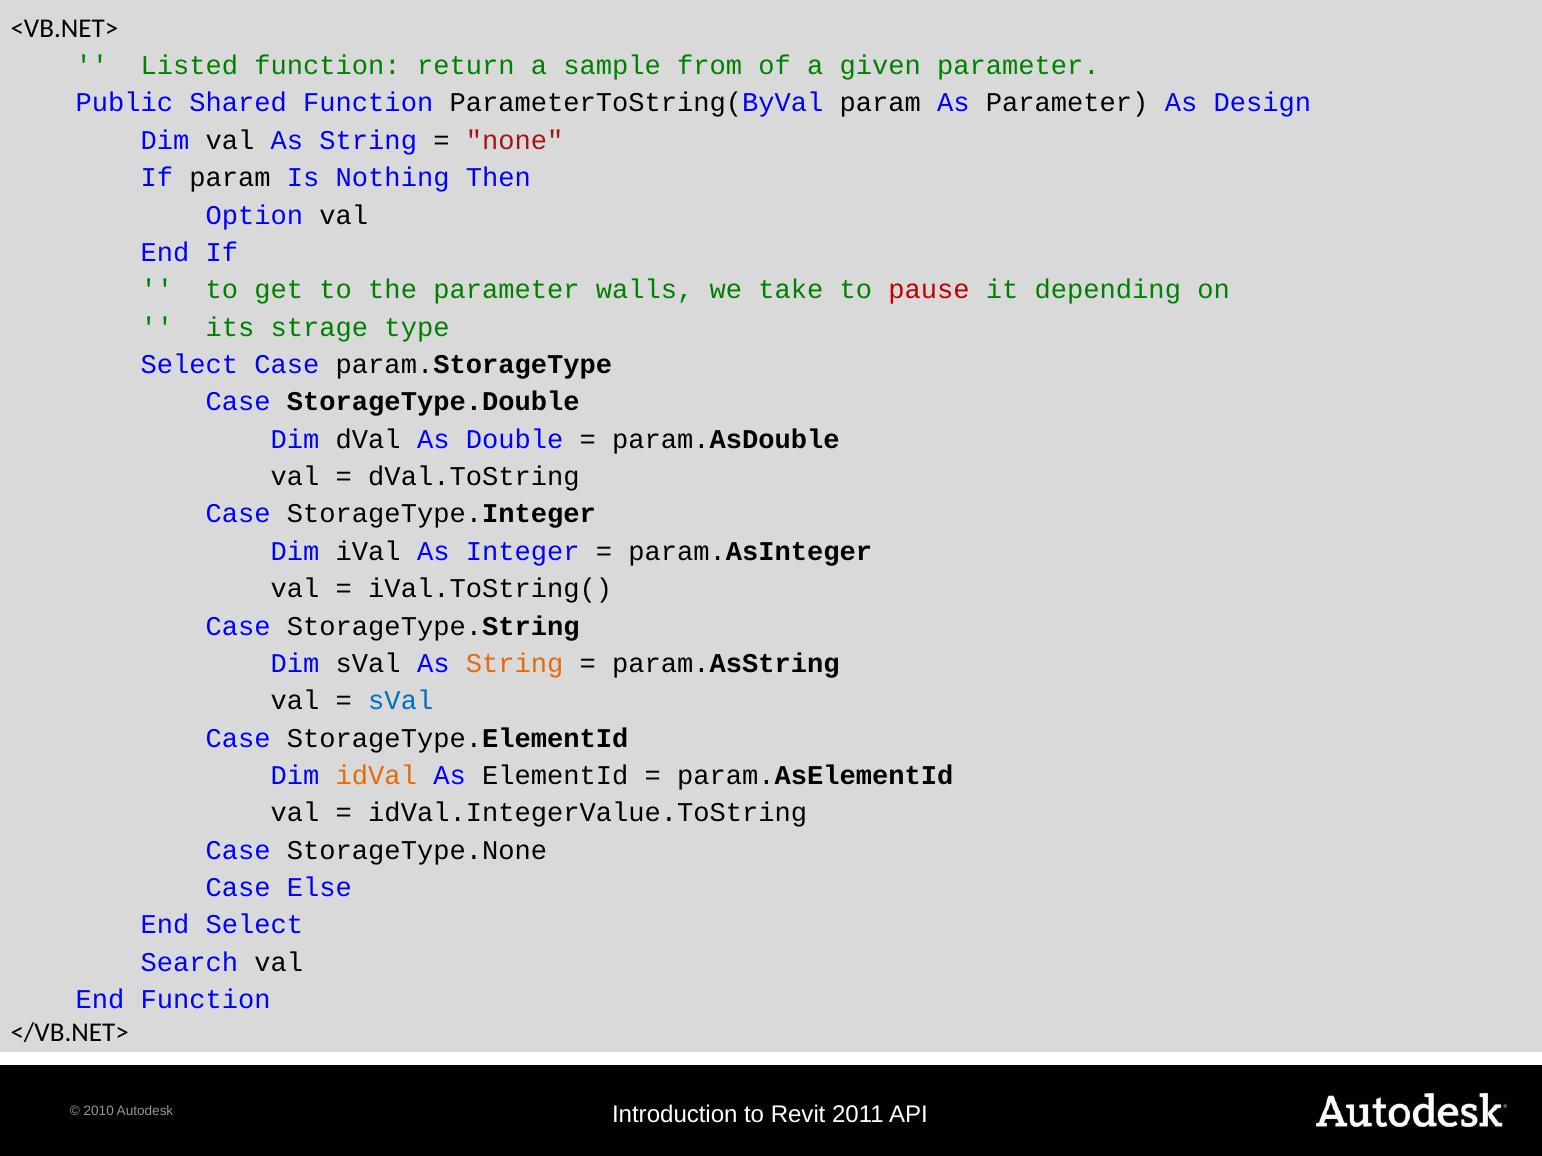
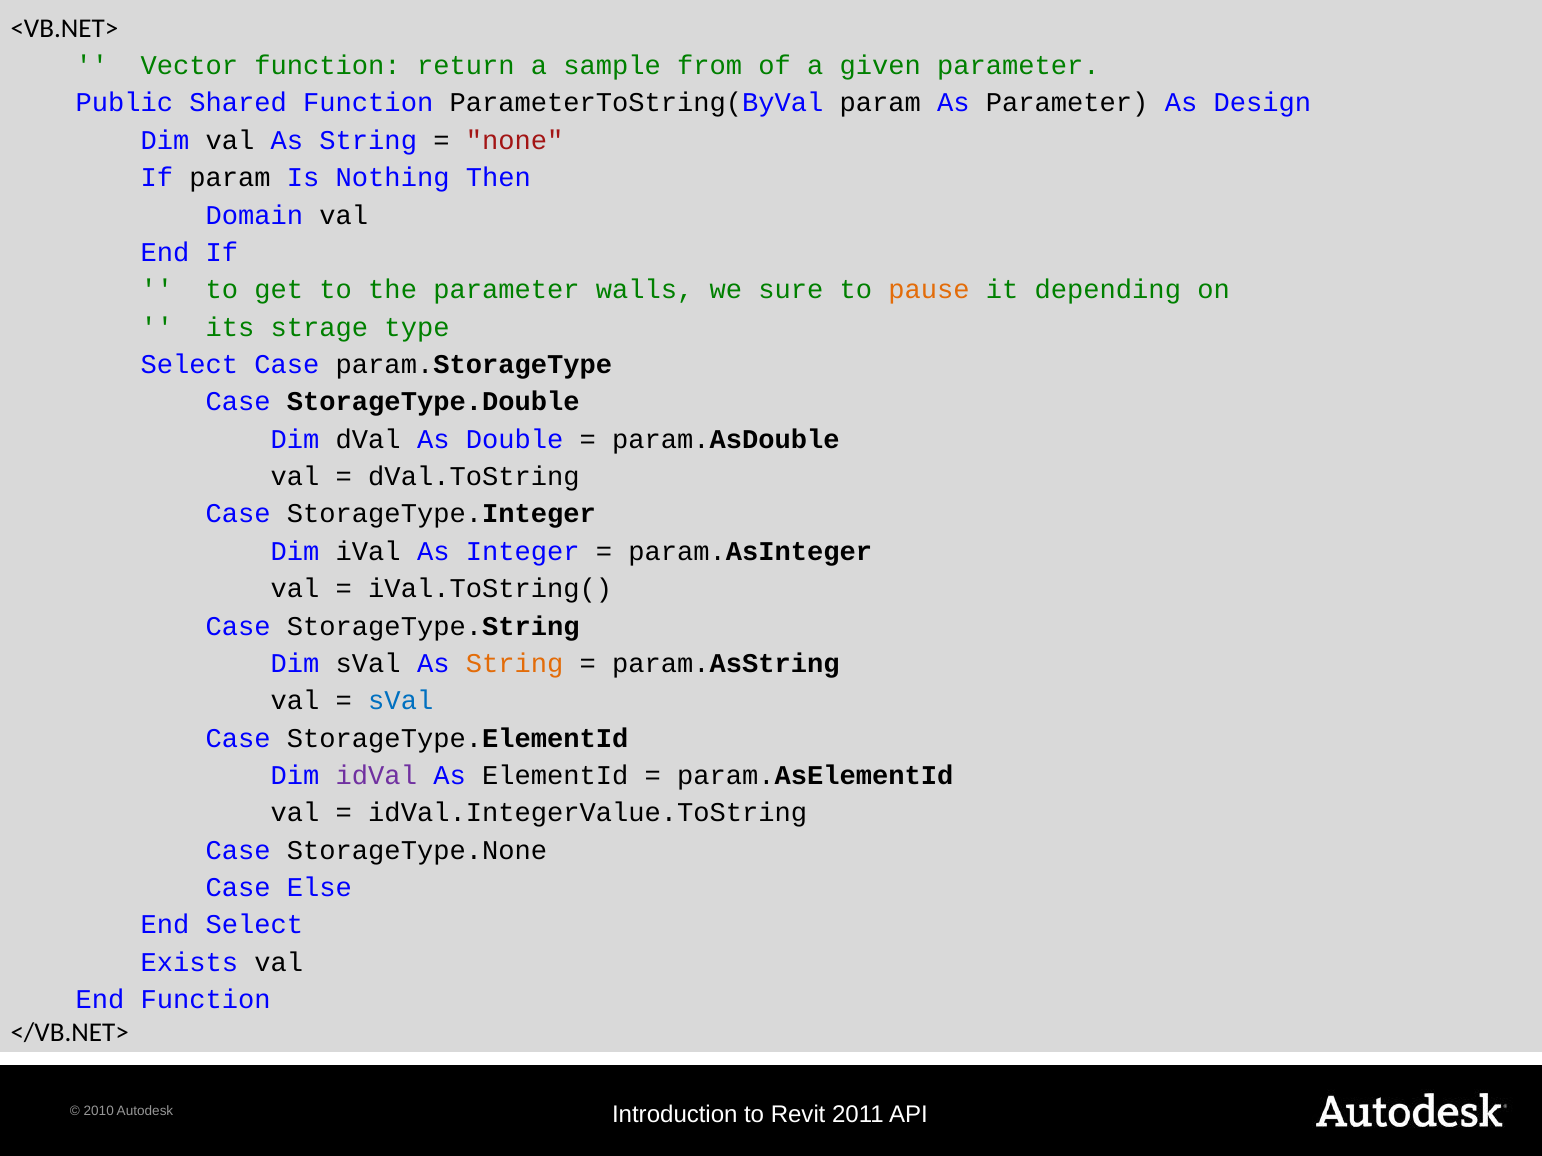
Listed: Listed -> Vector (189, 66)
Option: Option -> Domain (254, 215)
take: take -> sure (791, 290)
pause colour: red -> orange (929, 290)
idVal colour: orange -> purple (376, 776)
Search: Search -> Exists (189, 963)
